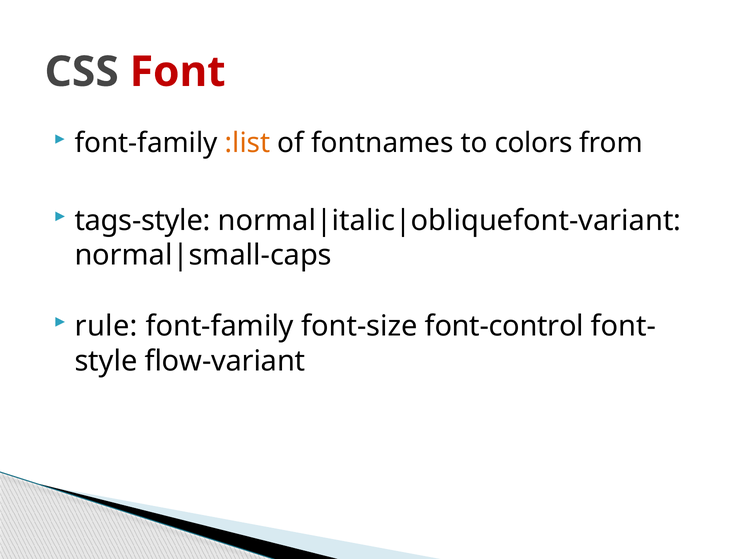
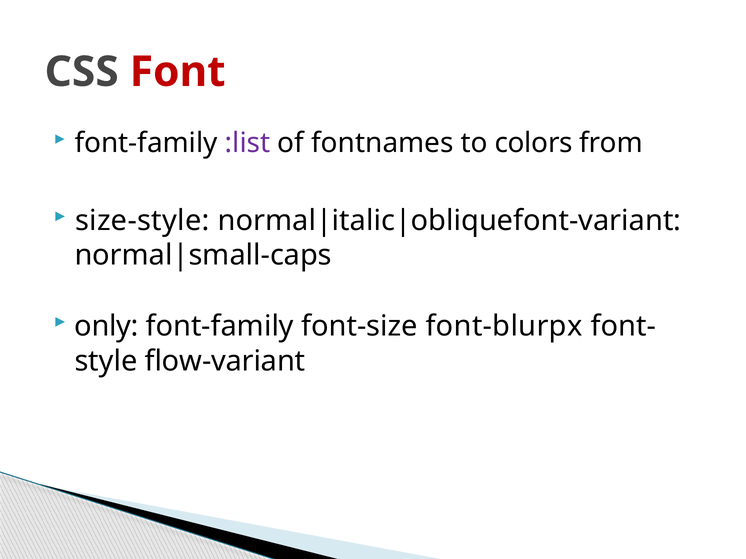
:list colour: orange -> purple (248, 143)
tags-style: tags-style -> size-style (142, 221)
rule: rule -> only (106, 326)
font-control: font-control -> font-blurpx (504, 326)
